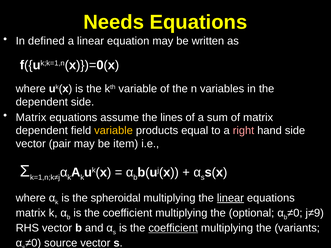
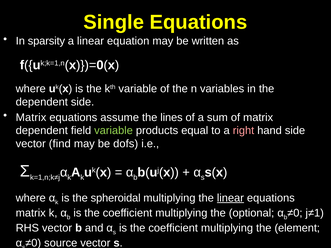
Needs: Needs -> Single (114, 22)
defined: defined -> sparsity (46, 41)
variable colour: yellow -> light green (114, 131)
pair: pair -> find (60, 144)
item: item -> dofs (126, 144)
j≠9: j≠9 -> j≠1 (315, 213)
coefficient underline: present -> none (173, 228)
variants: variants -> element (297, 228)
